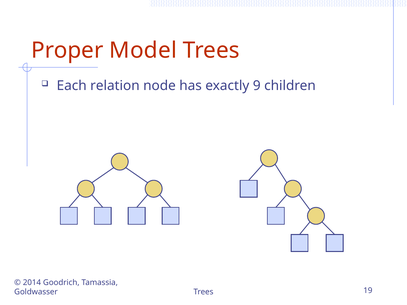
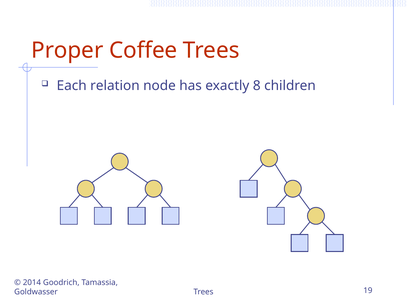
Model: Model -> Coffee (143, 50)
9: 9 -> 8 (257, 86)
